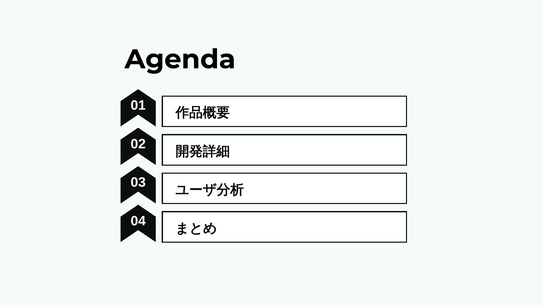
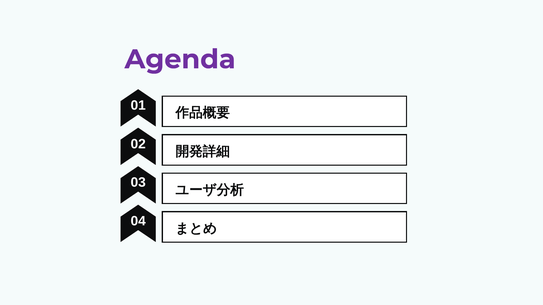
Agenda colour: black -> purple (180, 59)
